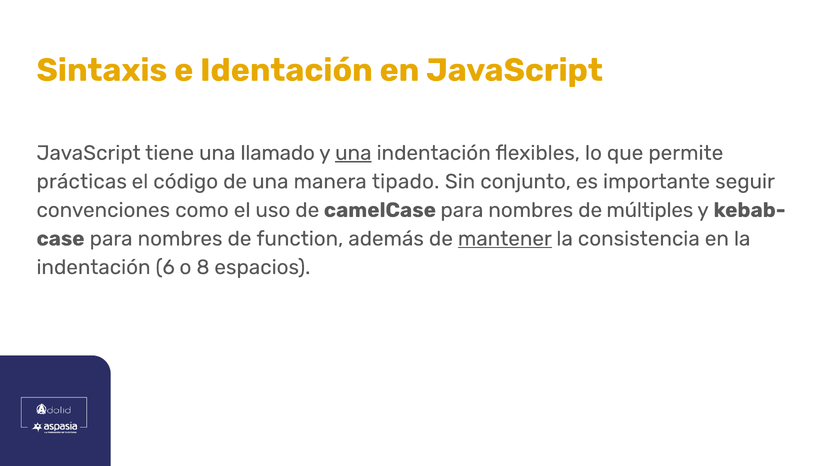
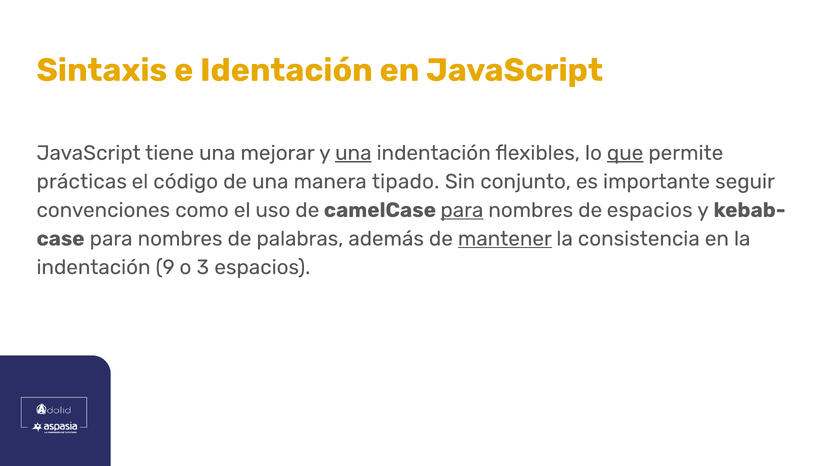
llamado: llamado -> mejorar (278, 153)
que underline: none -> present (625, 153)
para underline: none -> present (462, 210)
de múltiples: múltiples -> espacios (650, 210)
function: function -> palabras (300, 239)
6: 6 -> 9 (165, 267)
8: 8 -> 3 (203, 267)
